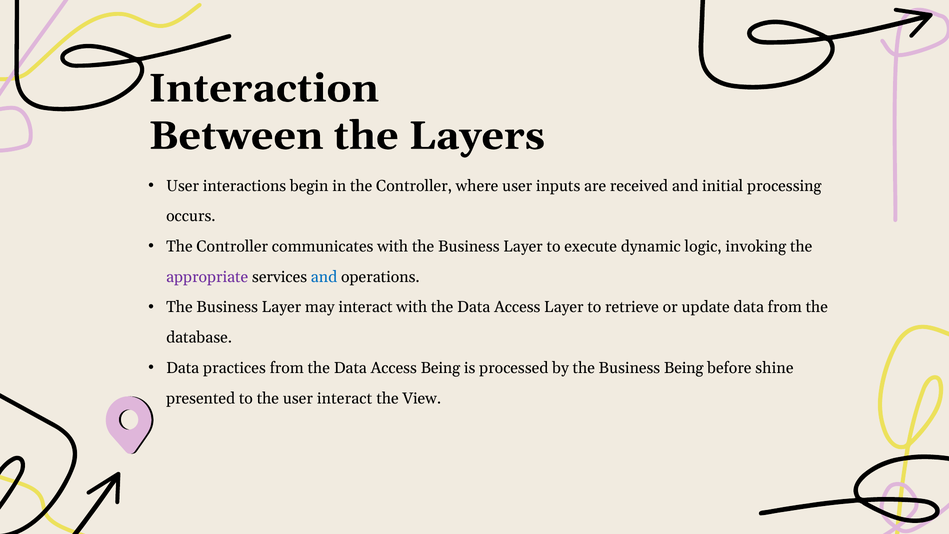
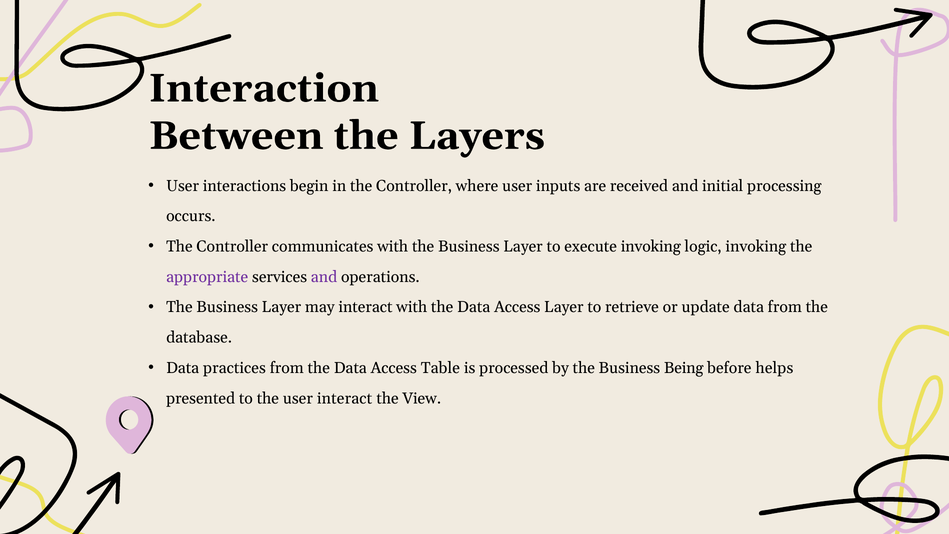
execute dynamic: dynamic -> invoking (651, 246)
and colour: blue -> purple (324, 277)
Access Being: Being -> Table (440, 368)
shine: shine -> helps (774, 368)
